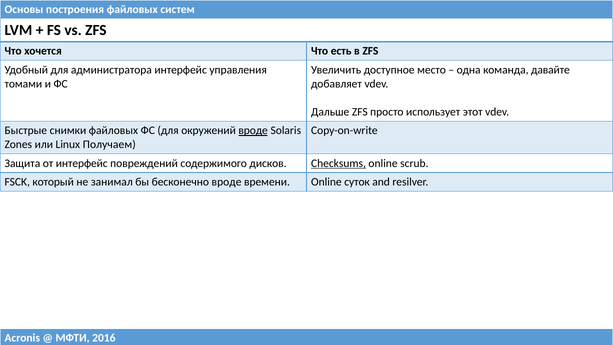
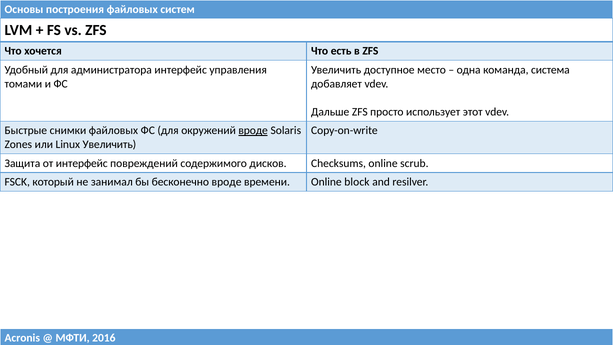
давайте: давайте -> система (550, 70)
Linux Получаем: Получаем -> Увеличить (109, 145)
Checksums underline: present -> none (339, 163)
суток: суток -> block (357, 182)
